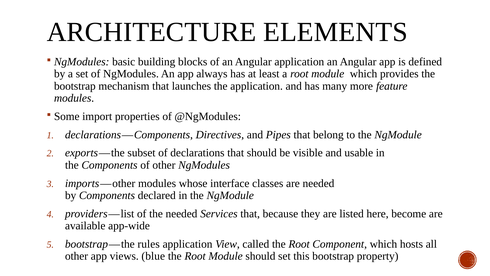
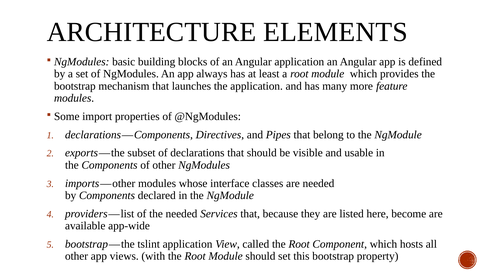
rules: rules -> tslint (149, 244)
blue: blue -> with (153, 256)
